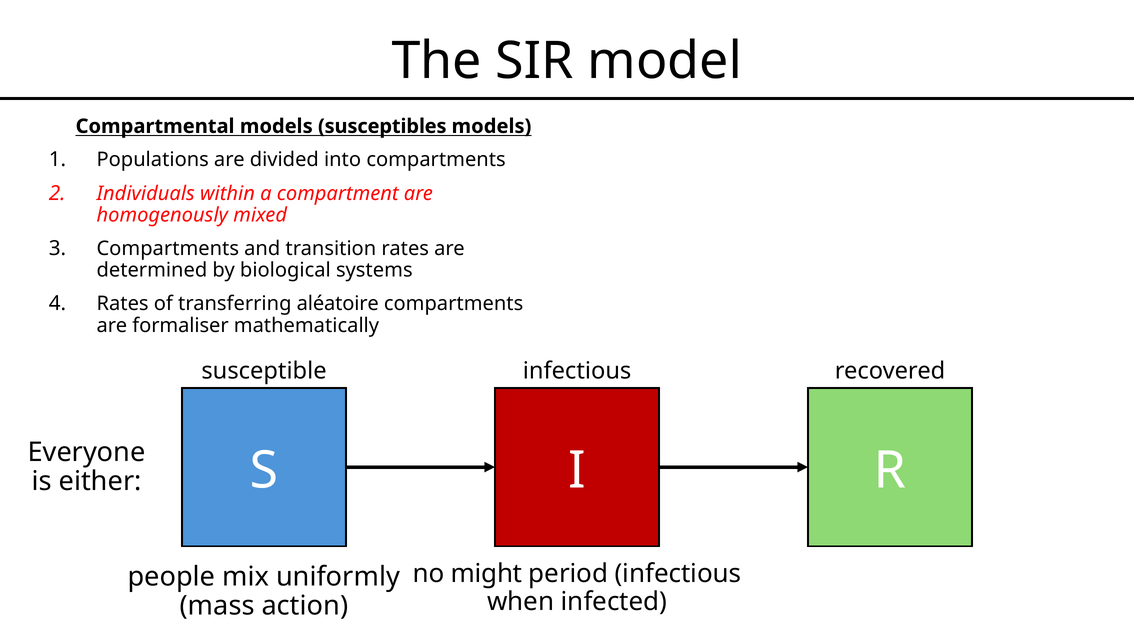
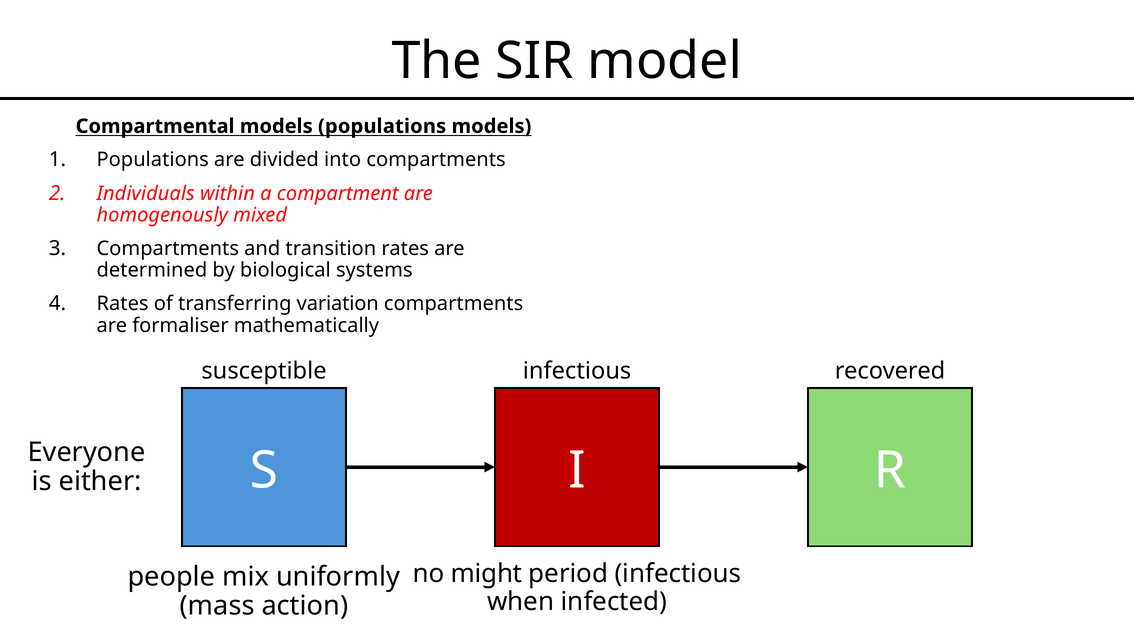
models susceptibles: susceptibles -> populations (382, 126)
aléatoire: aléatoire -> variation (338, 304)
